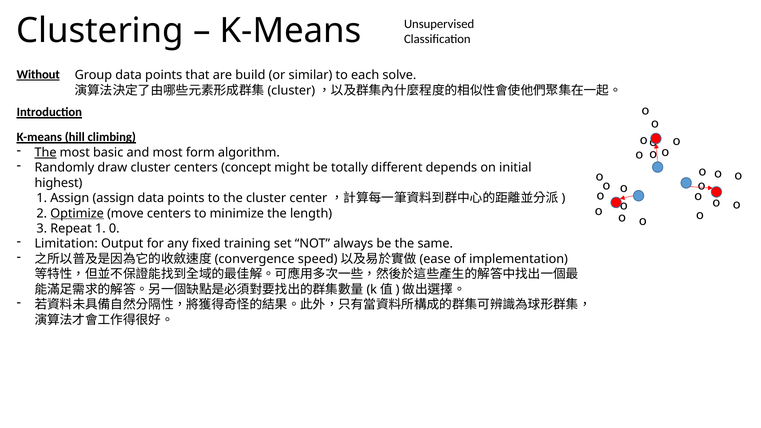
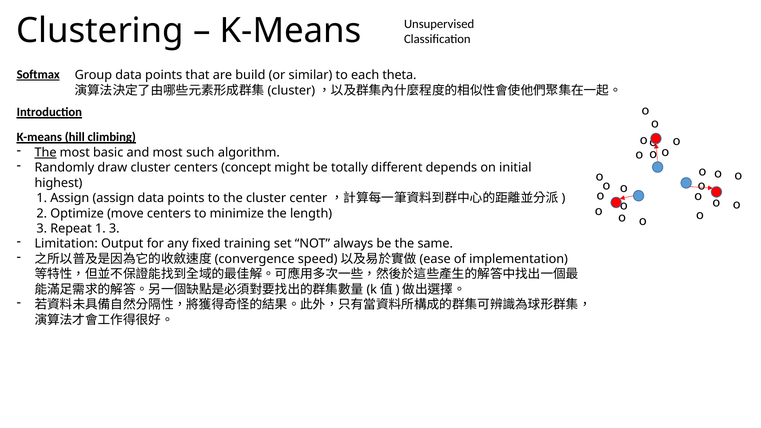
Without: Without -> Softmax (38, 75)
solve: solve -> theta (399, 75)
form: form -> such (200, 153)
Optimize underline: present -> none (77, 213)
1 0: 0 -> 3 (114, 229)
